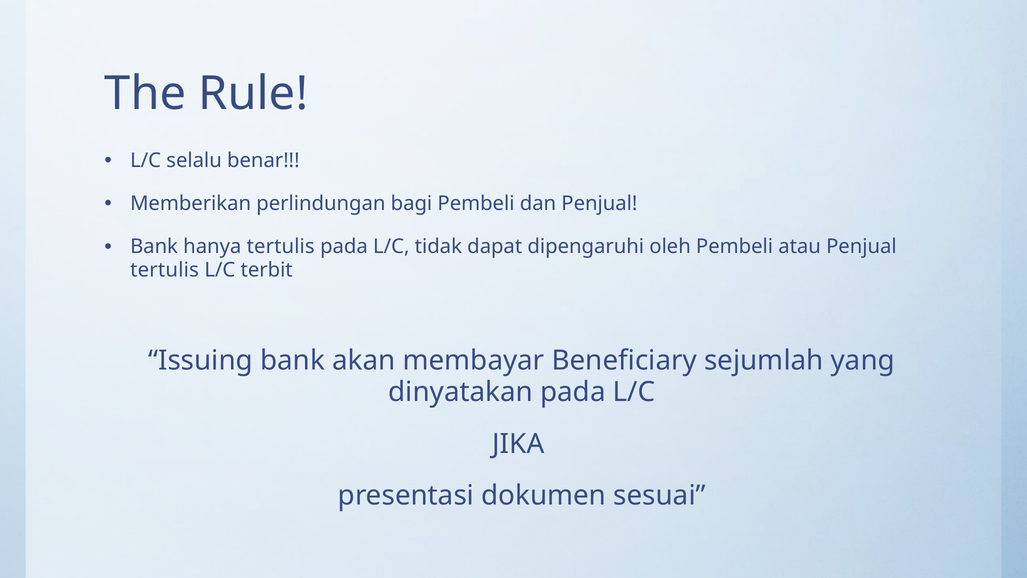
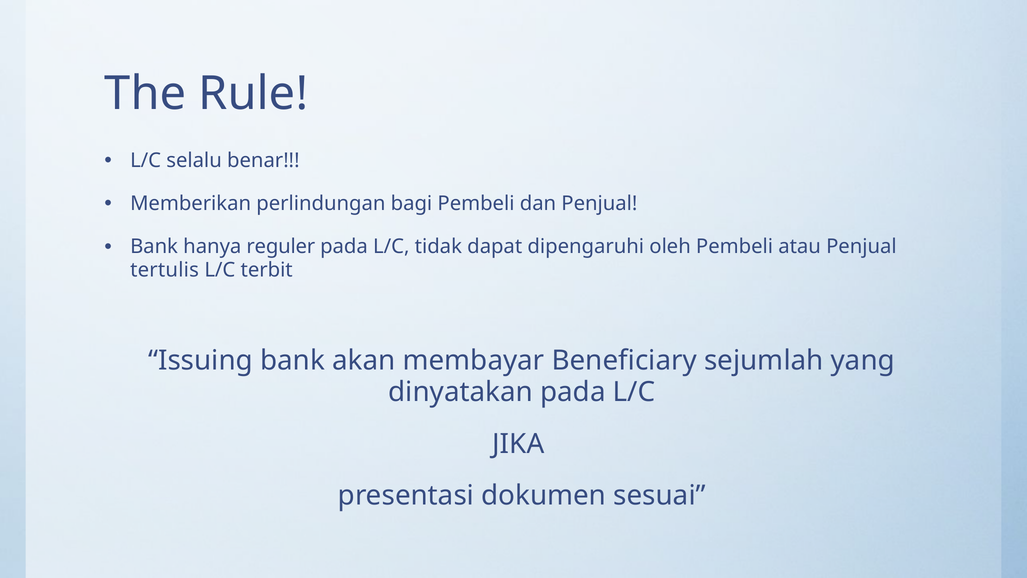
hanya tertulis: tertulis -> reguler (281, 247)
